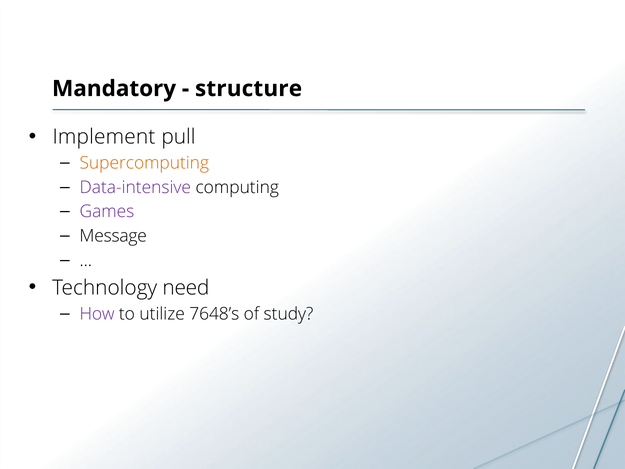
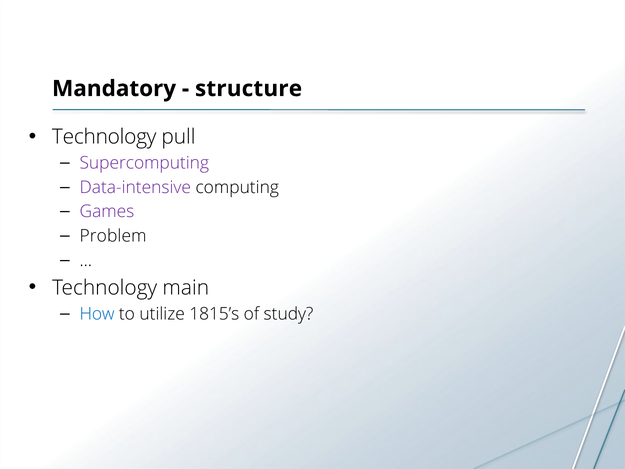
Implement: Implement -> Technology (104, 137)
Supercomputing colour: orange -> purple (144, 163)
Message: Message -> Problem (113, 236)
need: need -> main (186, 287)
How colour: purple -> blue (97, 314)
7648’s: 7648’s -> 1815’s (214, 314)
